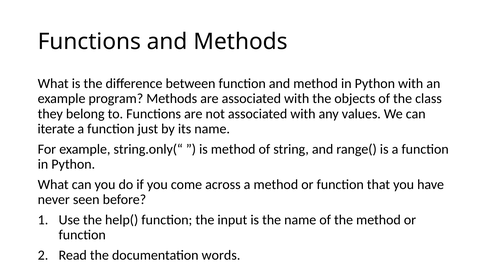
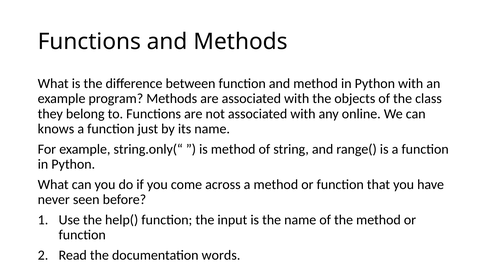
values: values -> online (361, 114)
iterate: iterate -> knows (56, 129)
